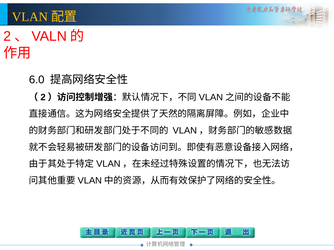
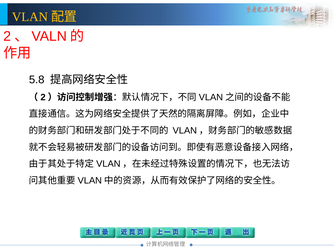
6.0: 6.0 -> 5.8 (37, 80)
